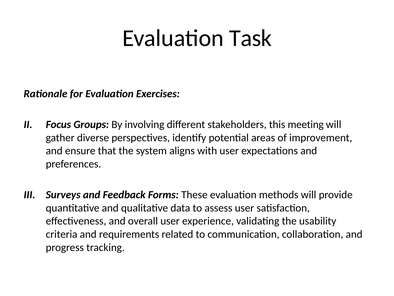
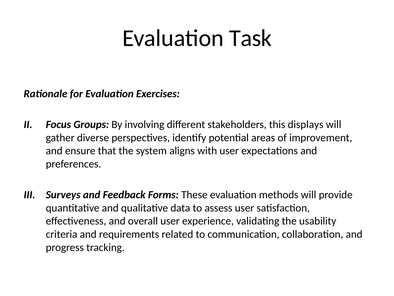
meeting: meeting -> displays (306, 124)
